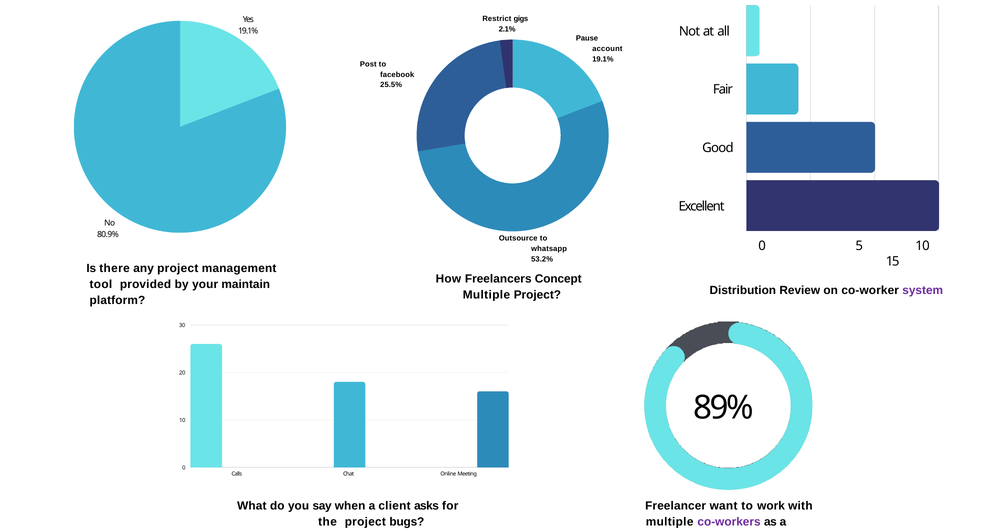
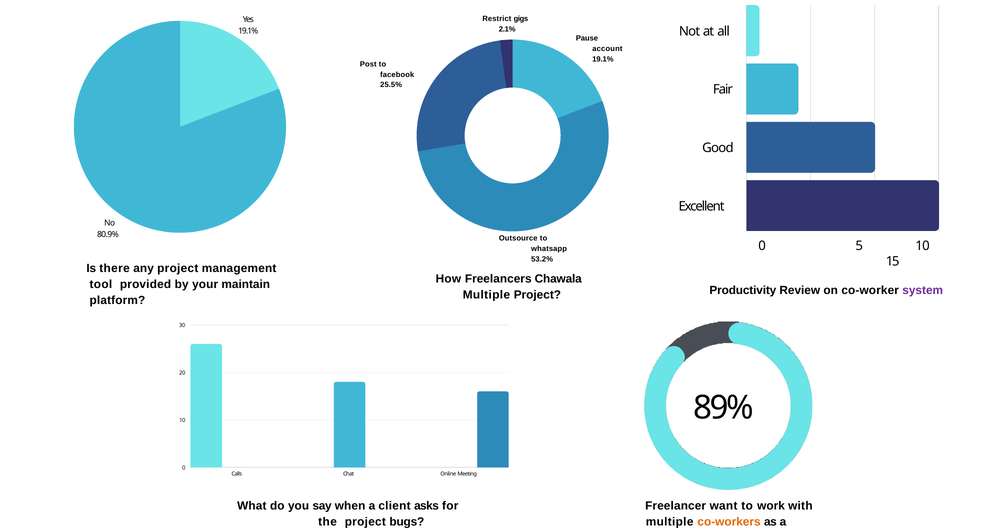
Concept: Concept -> Chawala (558, 279)
Distribution: Distribution -> Productivity (743, 291)
co-workers colour: purple -> orange (729, 522)
